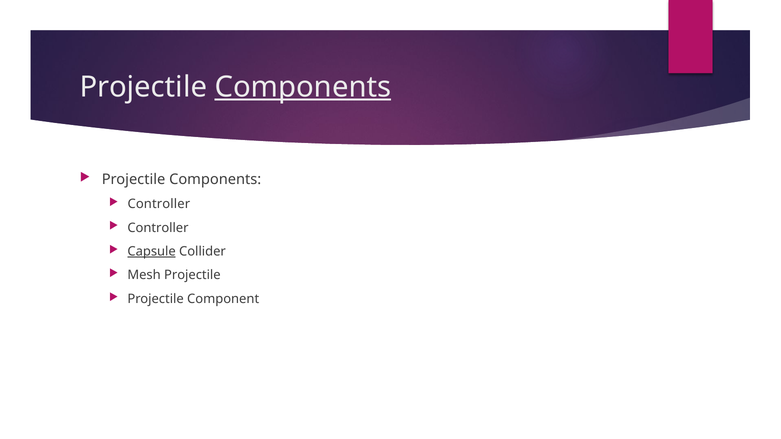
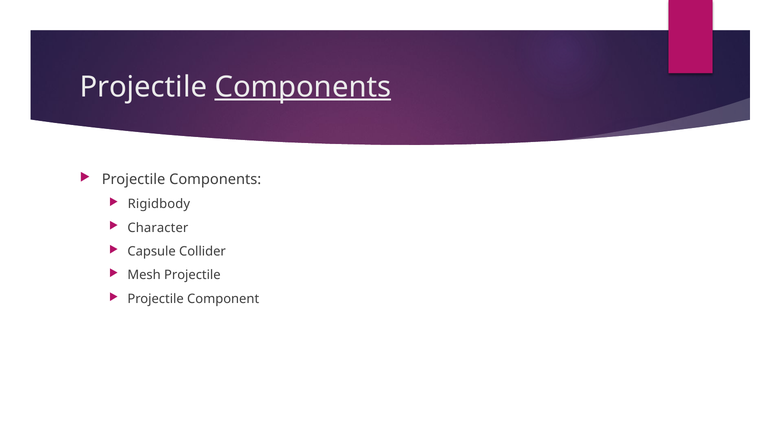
Controller: Controller -> Rigidbody (159, 204)
Controller: Controller -> Character (158, 228)
Capsule underline: present -> none (152, 252)
